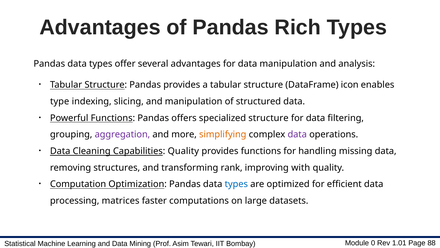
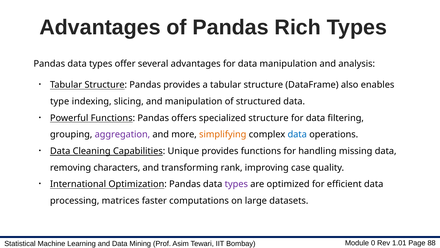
icon: icon -> also (350, 85)
data colour: purple -> blue (297, 134)
Capabilities Quality: Quality -> Unique (183, 151)
structures: structures -> characters (117, 167)
with: with -> case (301, 167)
Computation: Computation -> International (78, 184)
types colour: blue -> purple (236, 184)
